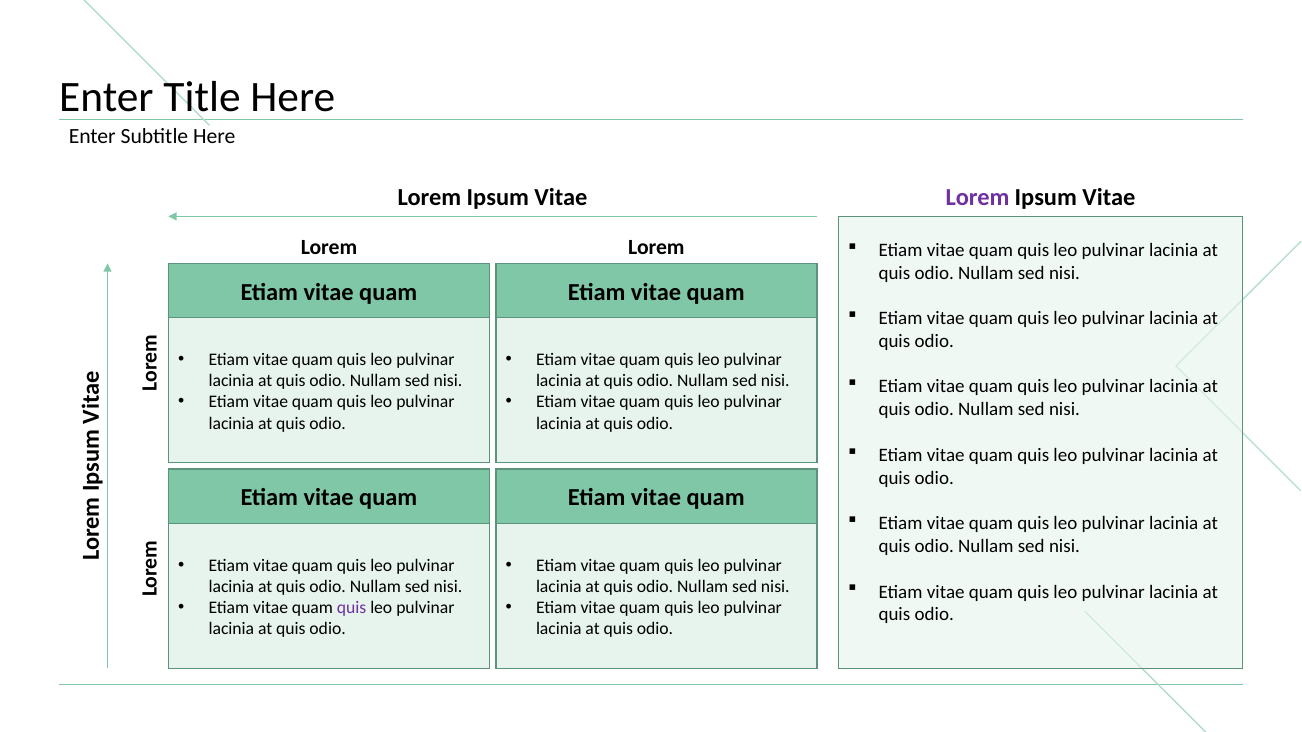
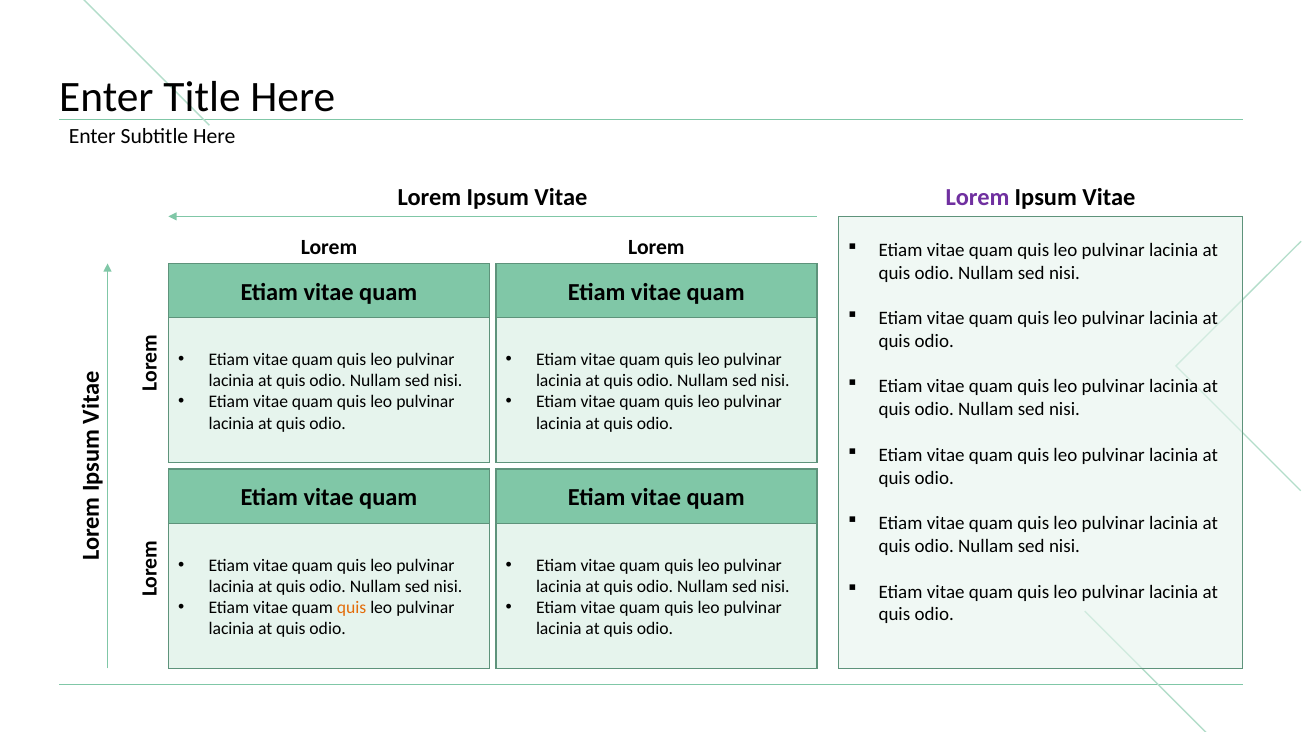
quis colour: purple -> orange (352, 608)
